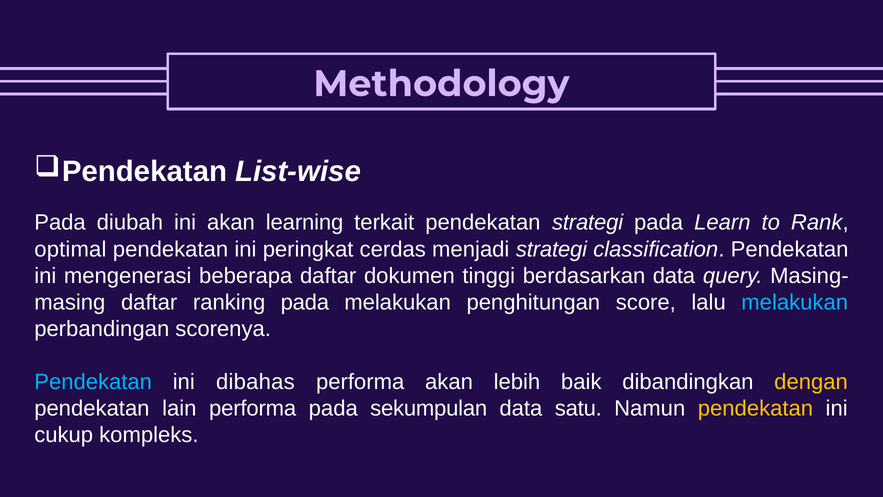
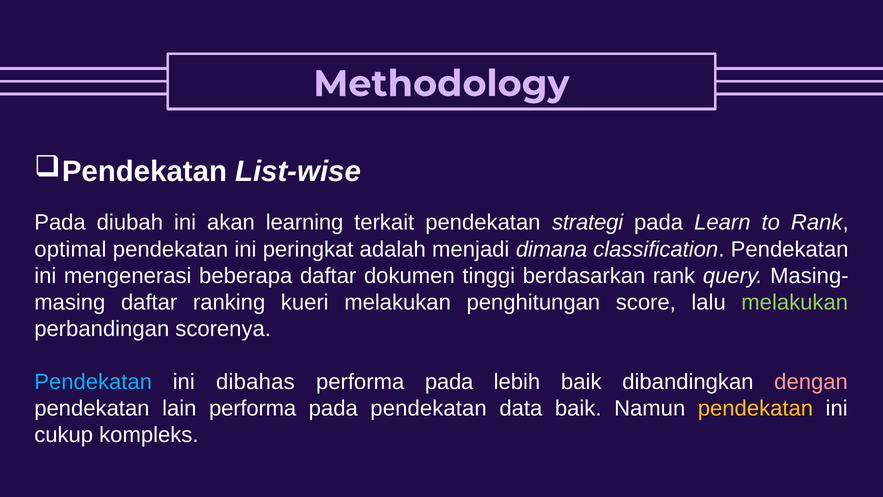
cerdas: cerdas -> adalah (393, 249)
menjadi strategi: strategi -> dimana (552, 249)
berdasarkan data: data -> rank (674, 276)
ranking pada: pada -> kueri (305, 302)
melakukan colour: light blue -> light green (795, 302)
akan: akan -> pada (449, 382)
dengan colour: yellow -> pink (811, 382)
pada sekumpulan: sekumpulan -> pendekatan (429, 408)
data satu: satu -> baik (578, 408)
